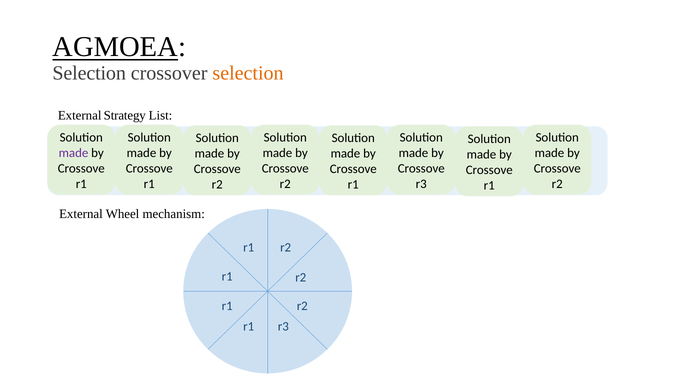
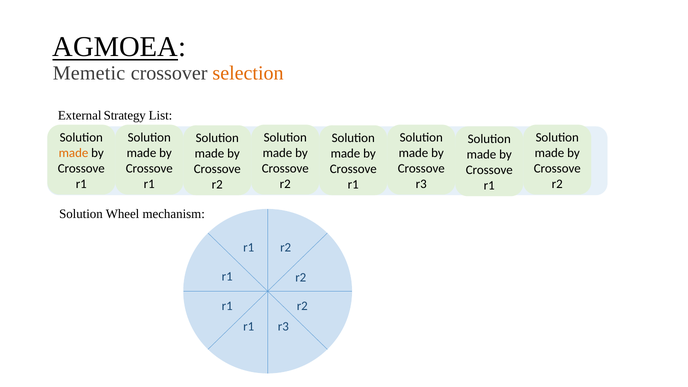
Selection: Selection -> Memetic (89, 73)
made colour: purple -> orange (73, 153)
External: External -> Solution (81, 214)
